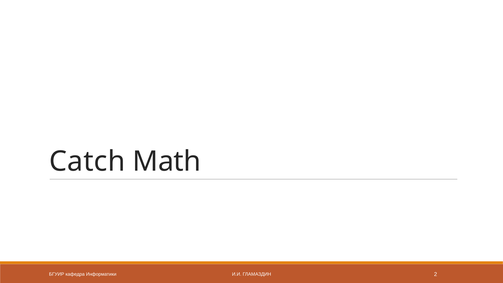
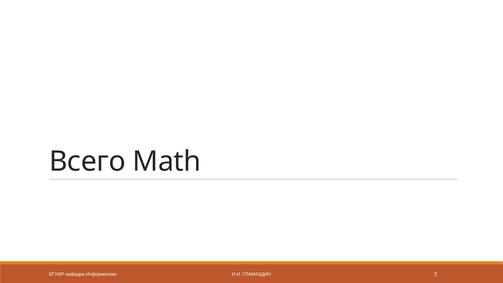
Catch: Catch -> Всего (87, 161)
